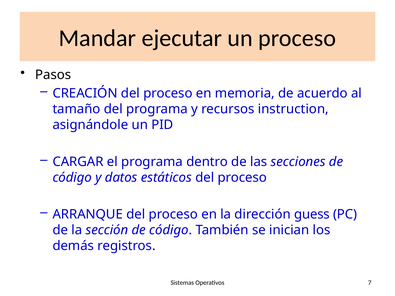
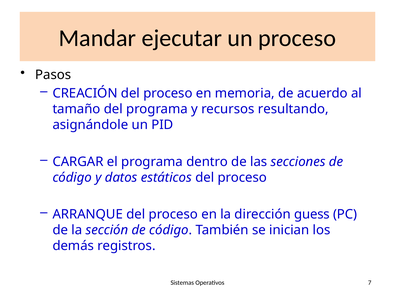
instruction: instruction -> resultando (293, 109)
